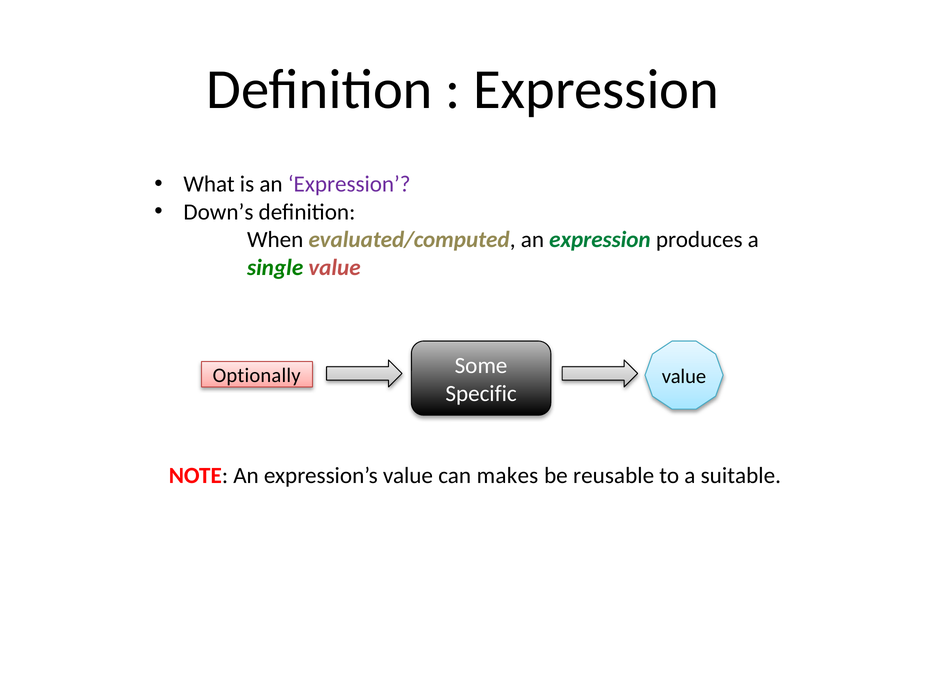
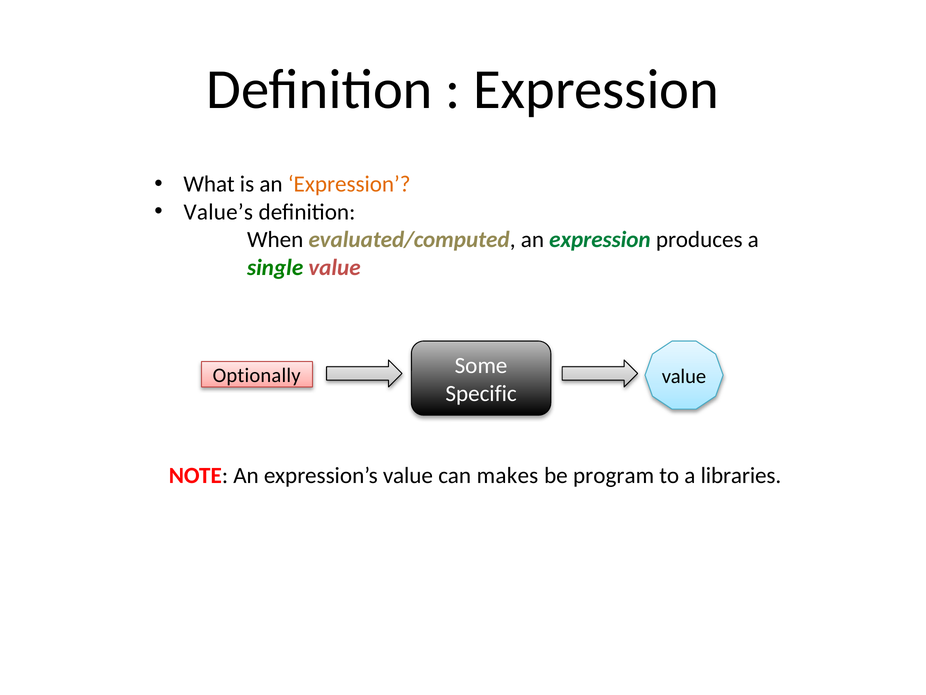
Expression colour: purple -> orange (349, 184)
Down’s: Down’s -> Value’s (218, 212)
reusable: reusable -> program (614, 475)
suitable: suitable -> libraries (741, 475)
